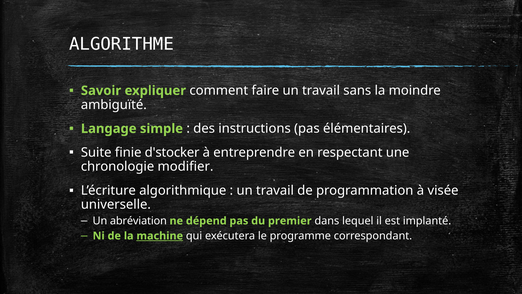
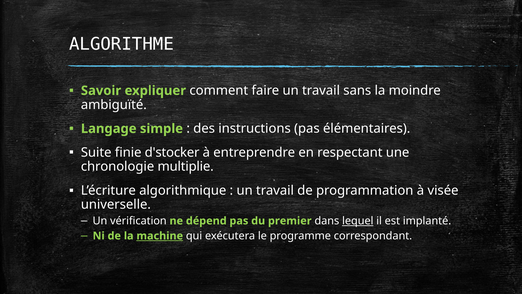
modifier: modifier -> multiplie (186, 166)
abréviation: abréviation -> vérification (138, 221)
lequel underline: none -> present (358, 221)
